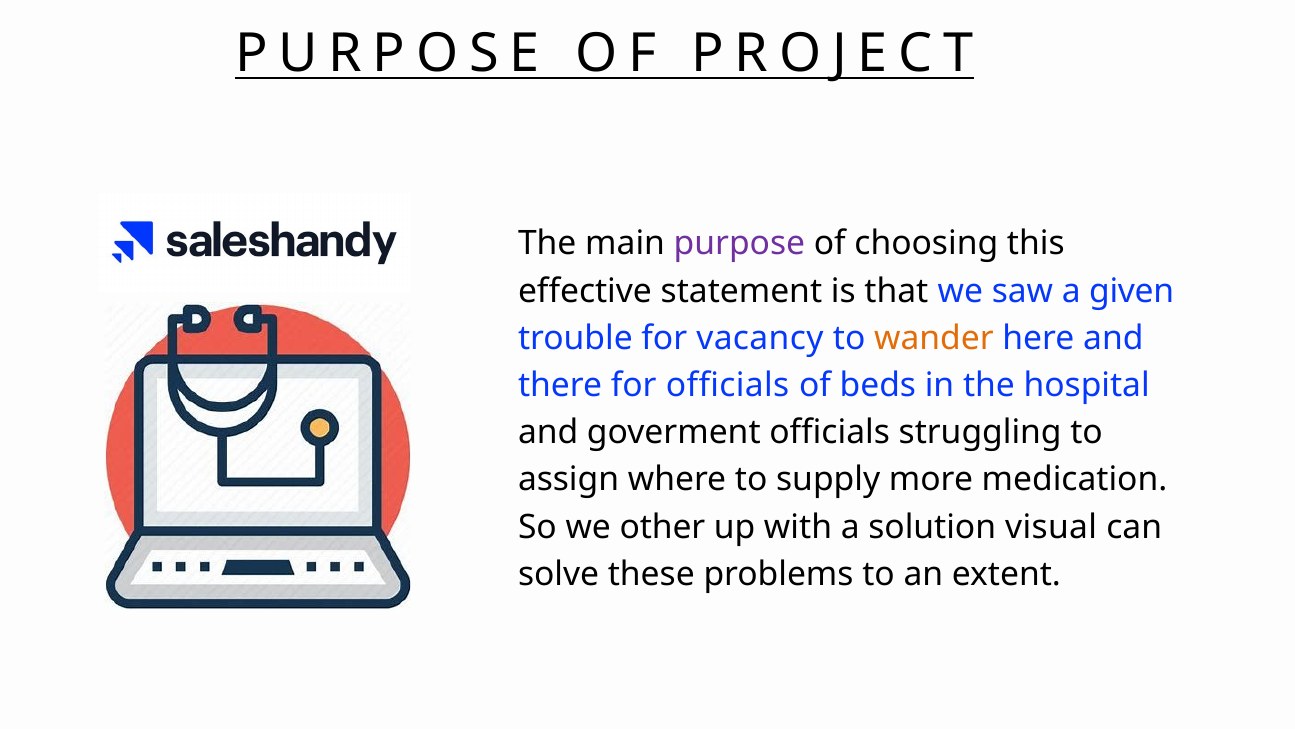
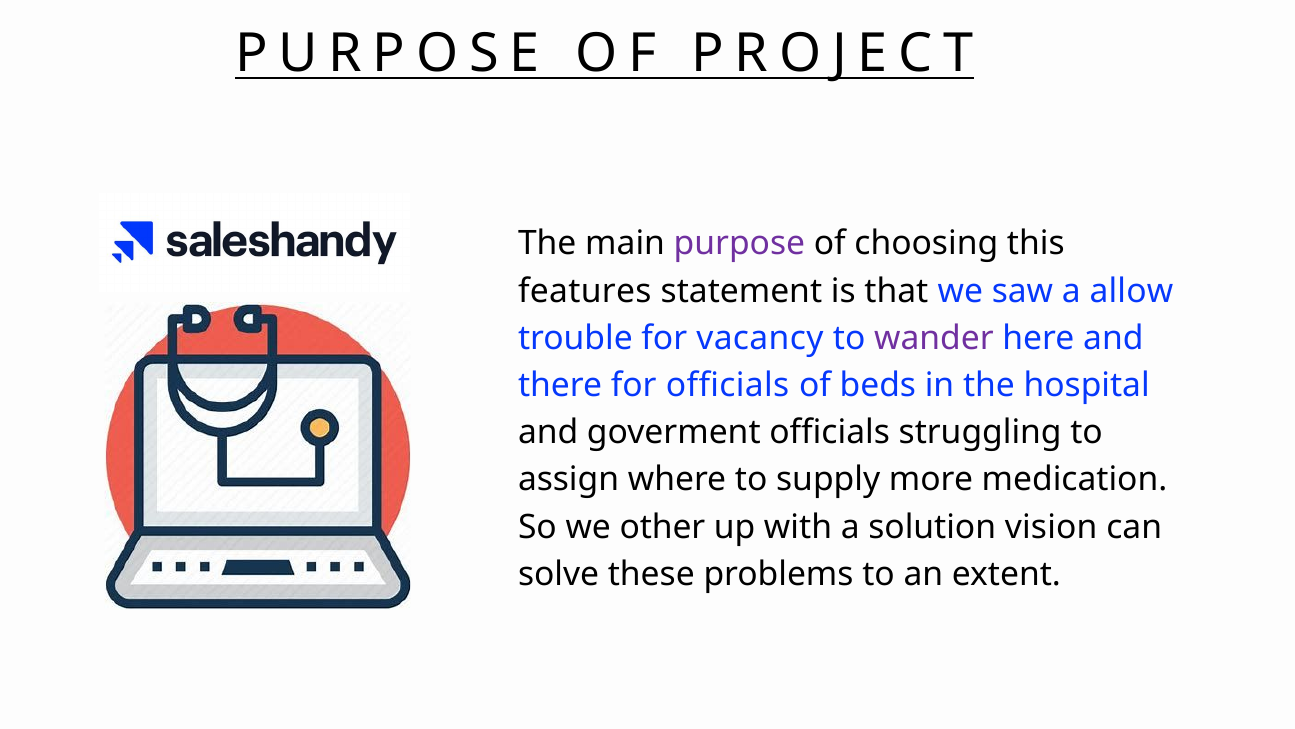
effective: effective -> features (585, 291)
given: given -> allow (1131, 291)
wander colour: orange -> purple (934, 338)
visual: visual -> vision (1051, 527)
